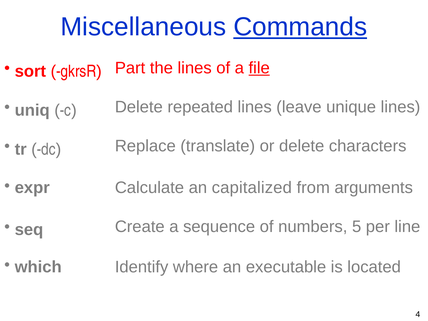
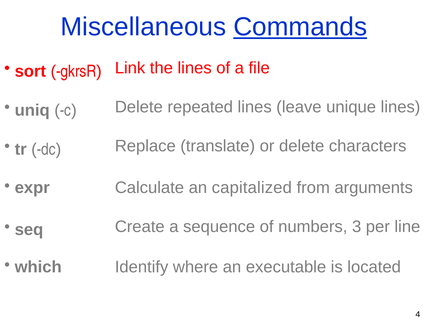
Part: Part -> Link (130, 68)
file underline: present -> none (259, 68)
5: 5 -> 3 (357, 227)
